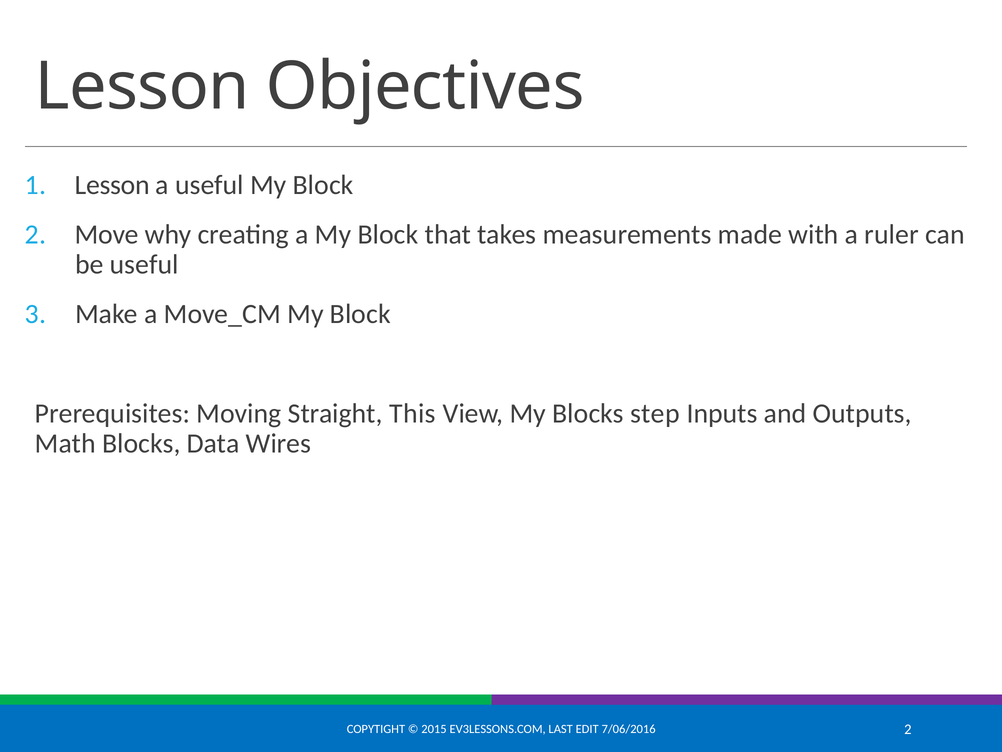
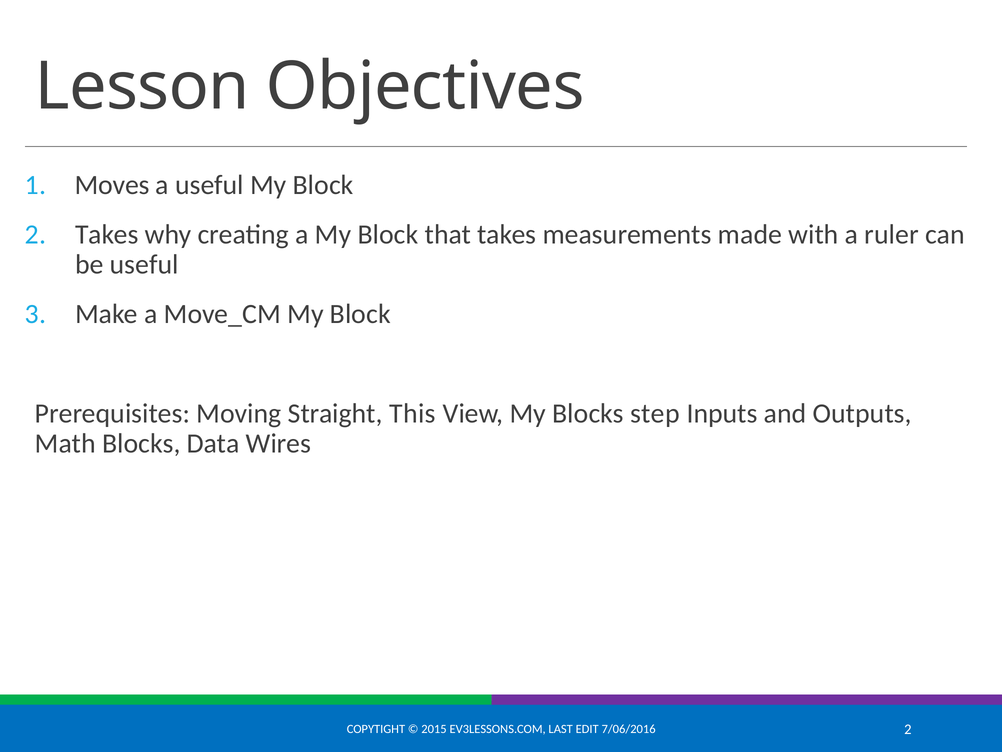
Lesson: Lesson -> Moves (112, 185)
2 Move: Move -> Takes (107, 234)
